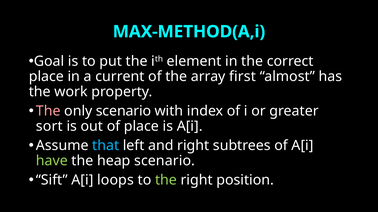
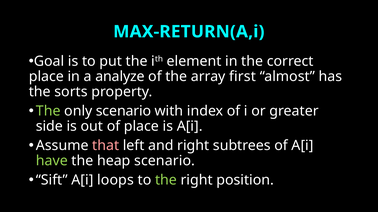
MAX-METHOD(A,i: MAX-METHOD(A,i -> MAX-RETURN(A,i (189, 32)
current: current -> analyze (120, 77)
work: work -> sorts (71, 92)
The colour: pink -> light green (48, 111)
sort: sort -> side (49, 127)
that colour: light blue -> pink (106, 146)
